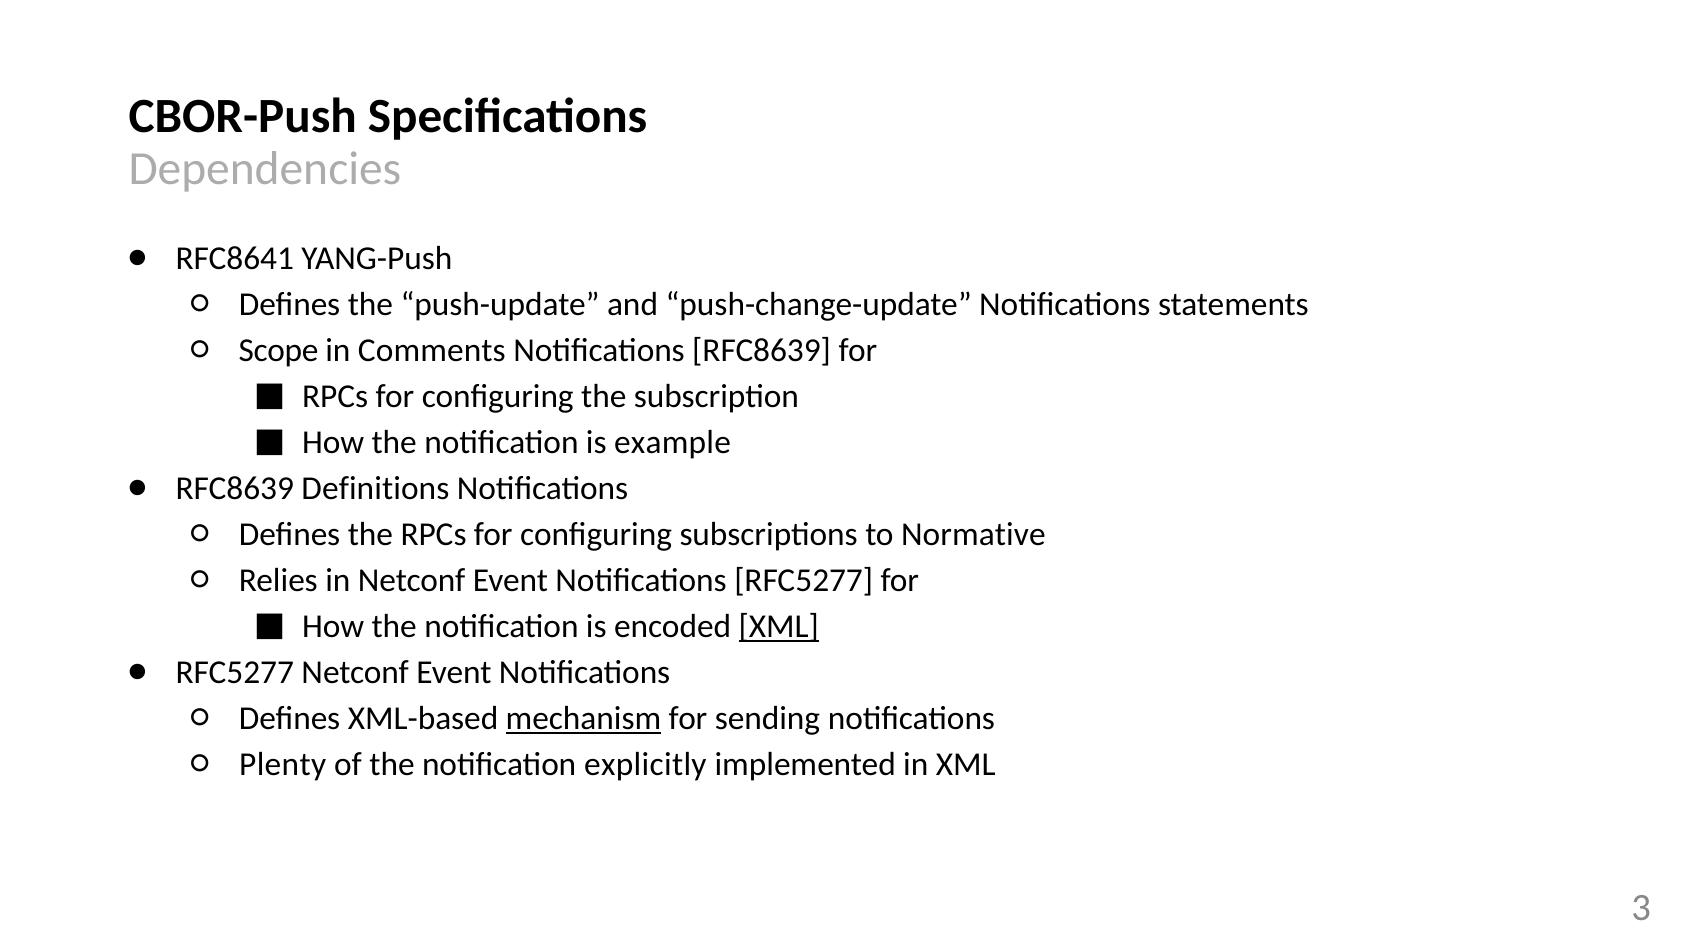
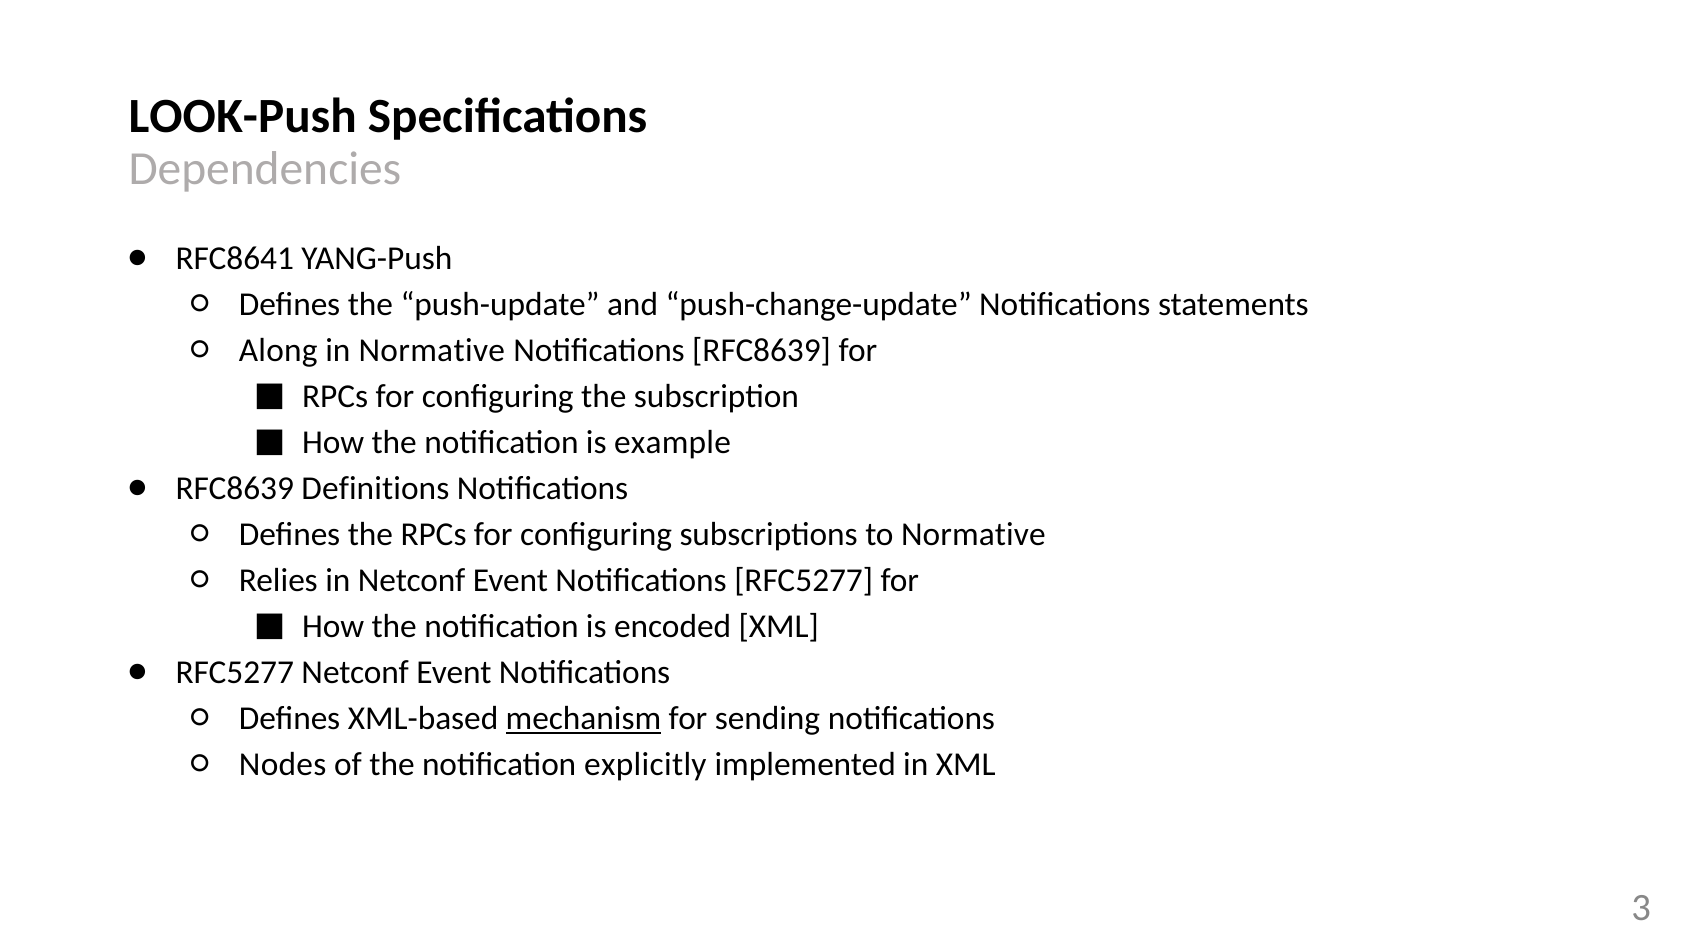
CBOR-Push: CBOR-Push -> LOOK-Push (243, 116)
Scope: Scope -> Along (278, 350)
in Comments: Comments -> Normative (432, 350)
XML underline: present -> none (779, 626)
Plenty: Plenty -> Nodes (283, 765)
